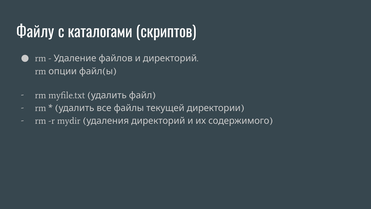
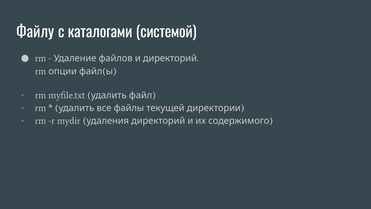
скриптов: скриптов -> системой (166, 32)
